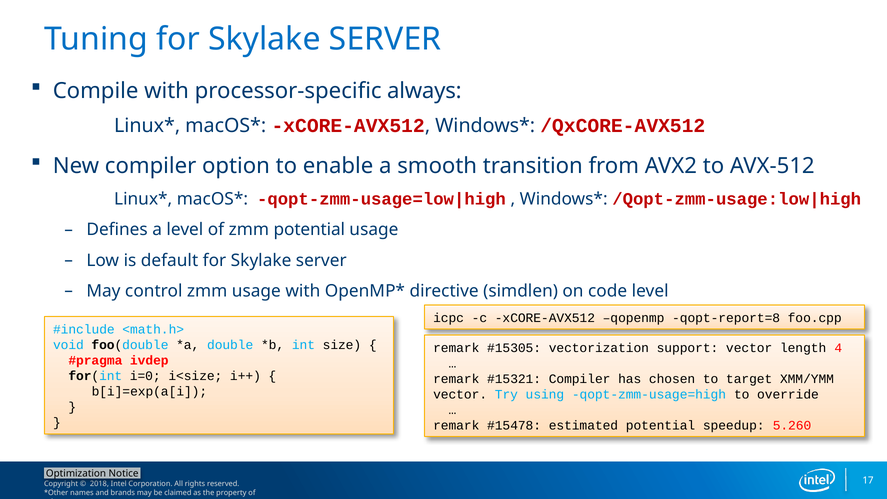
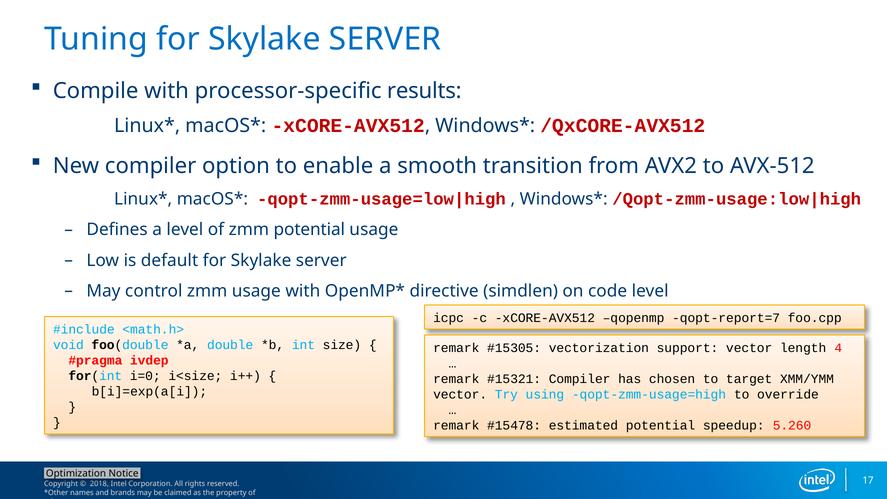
always: always -> results (424, 91)
qopt-report=8: qopt-report=8 -> qopt-report=7 (726, 318)
